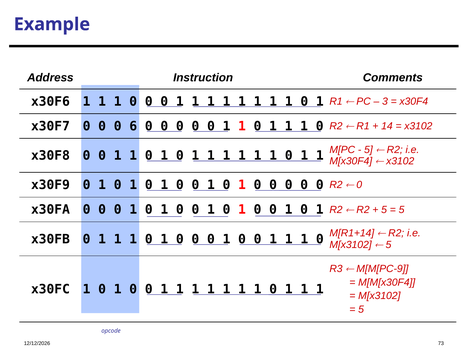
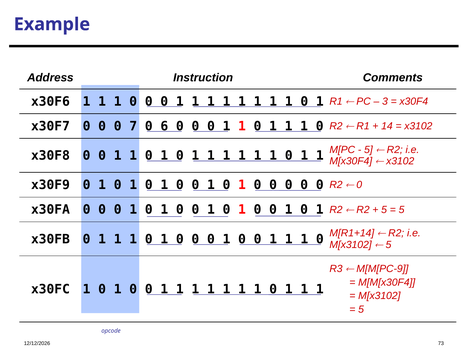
6: 6 -> 7 (133, 126)
0: 0 -> 6 (164, 126)
